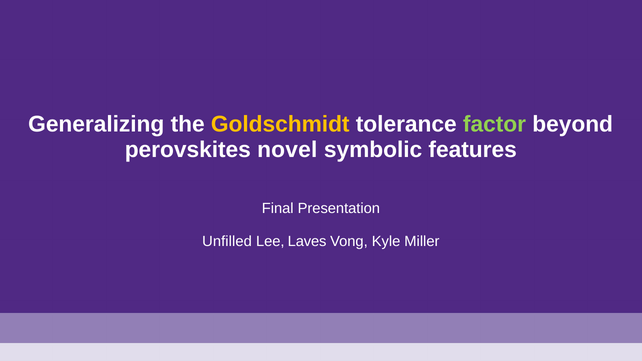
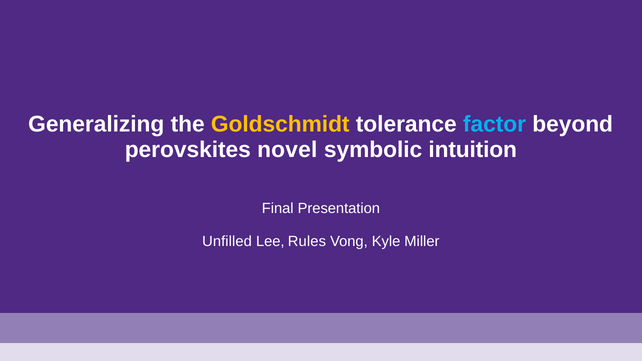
factor colour: light green -> light blue (495, 124)
features: features -> intuition (473, 150)
Laves: Laves -> Rules (307, 242)
